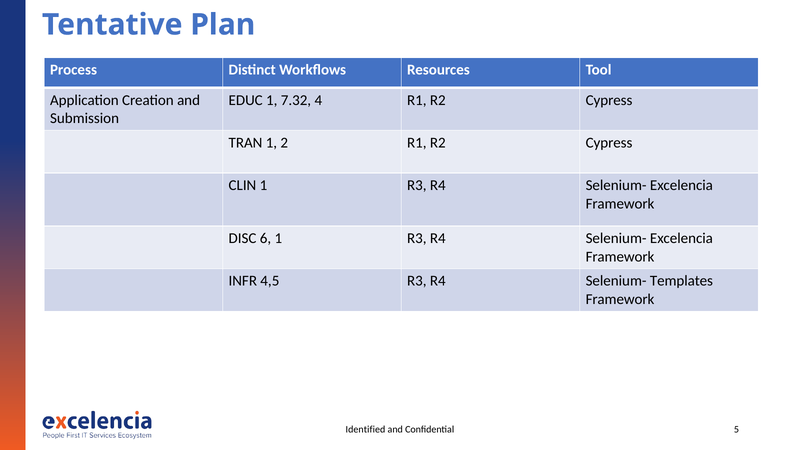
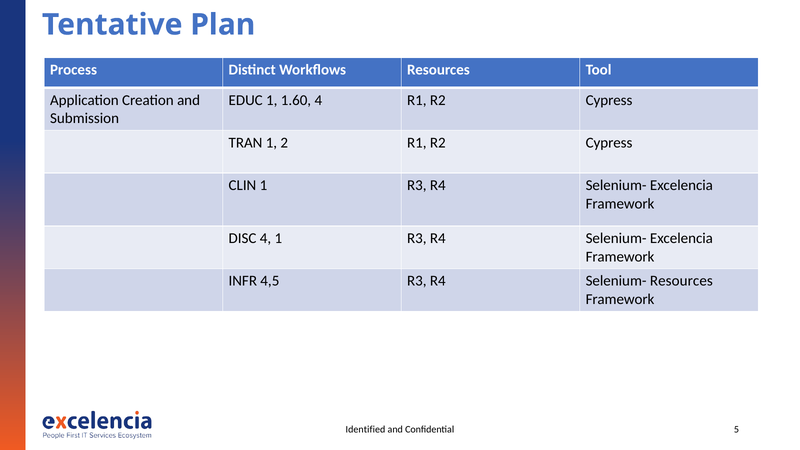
7.32: 7.32 -> 1.60 (296, 100)
DISC 6: 6 -> 4 (265, 238)
Selenium- Templates: Templates -> Resources (681, 281)
